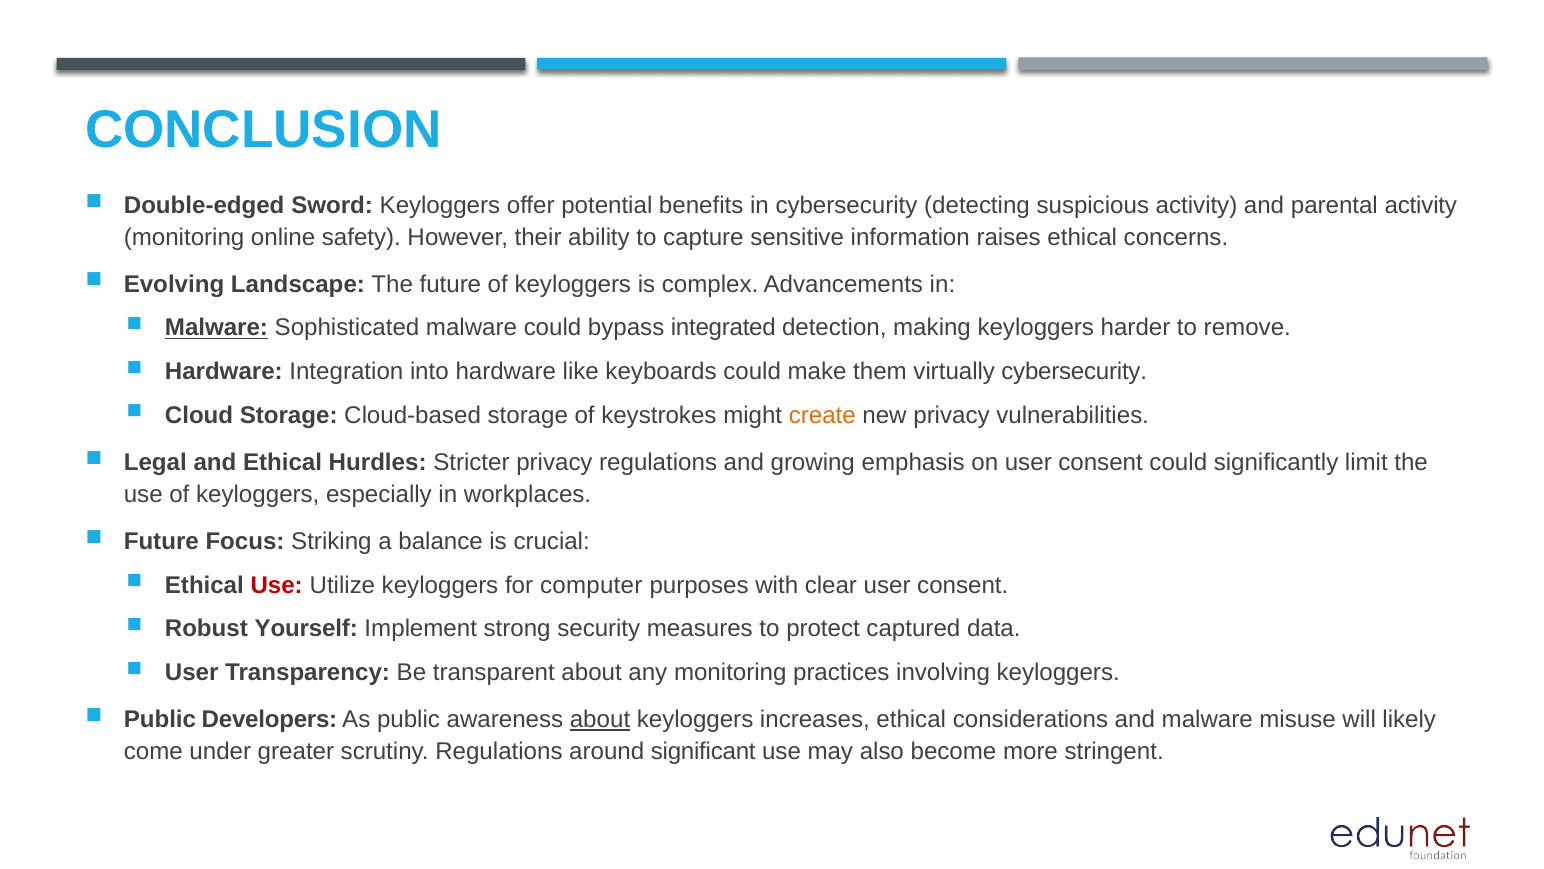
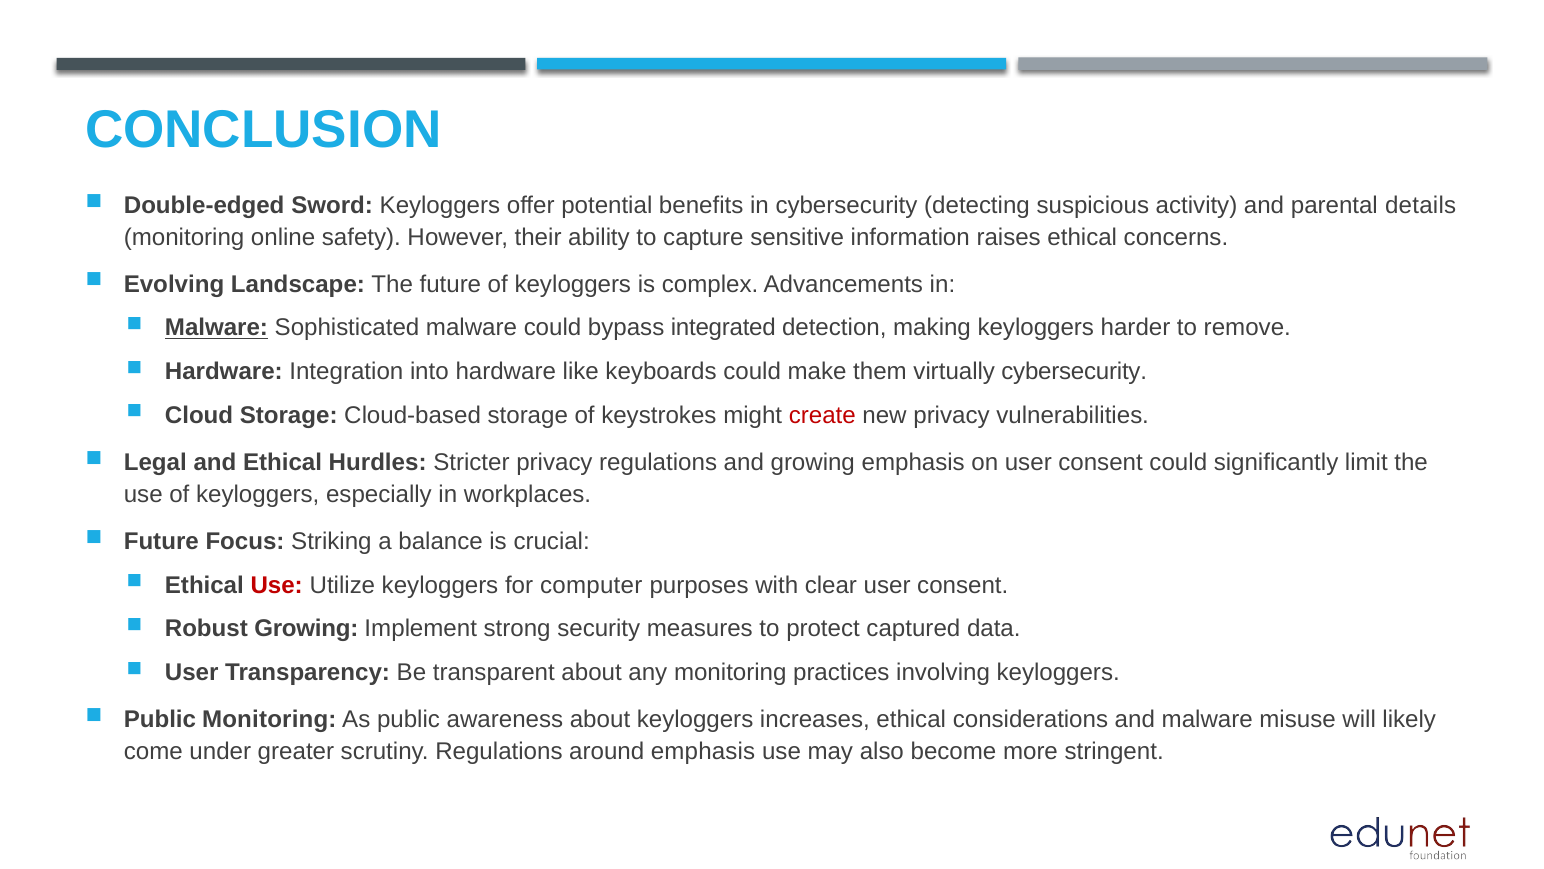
parental activity: activity -> details (1421, 205)
create colour: orange -> red (822, 415)
Robust Yourself: Yourself -> Growing (306, 628)
Public Developers: Developers -> Monitoring (269, 719)
about underline: present -> none (600, 719)
around significant: significant -> emphasis (703, 751)
